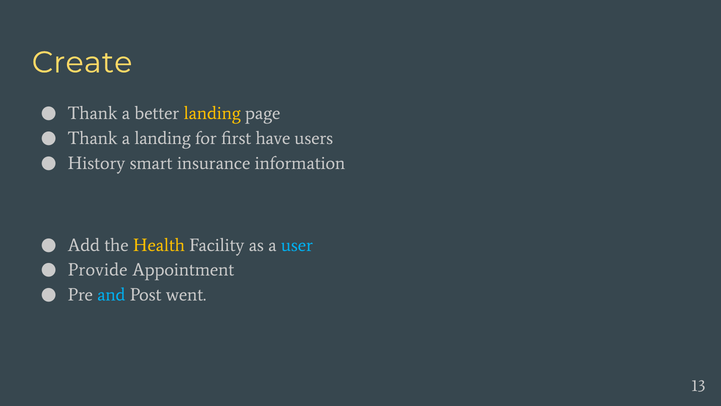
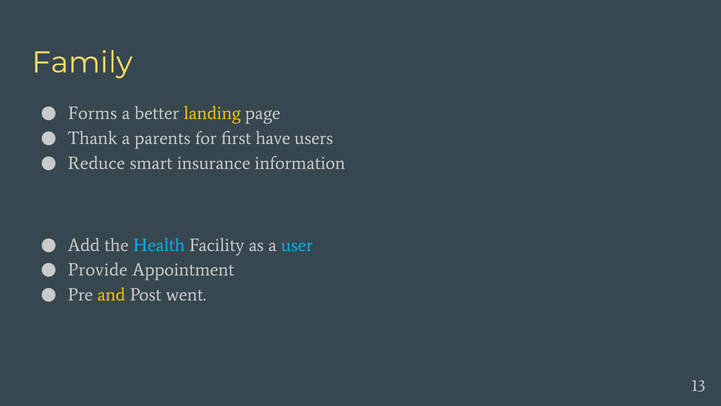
Create: Create -> Family (82, 62)
Thank: Thank -> Forms (93, 113)
a landing: landing -> parents (163, 138)
History: History -> Reduce (96, 163)
Health colour: yellow -> light blue (159, 245)
and colour: light blue -> yellow (111, 295)
